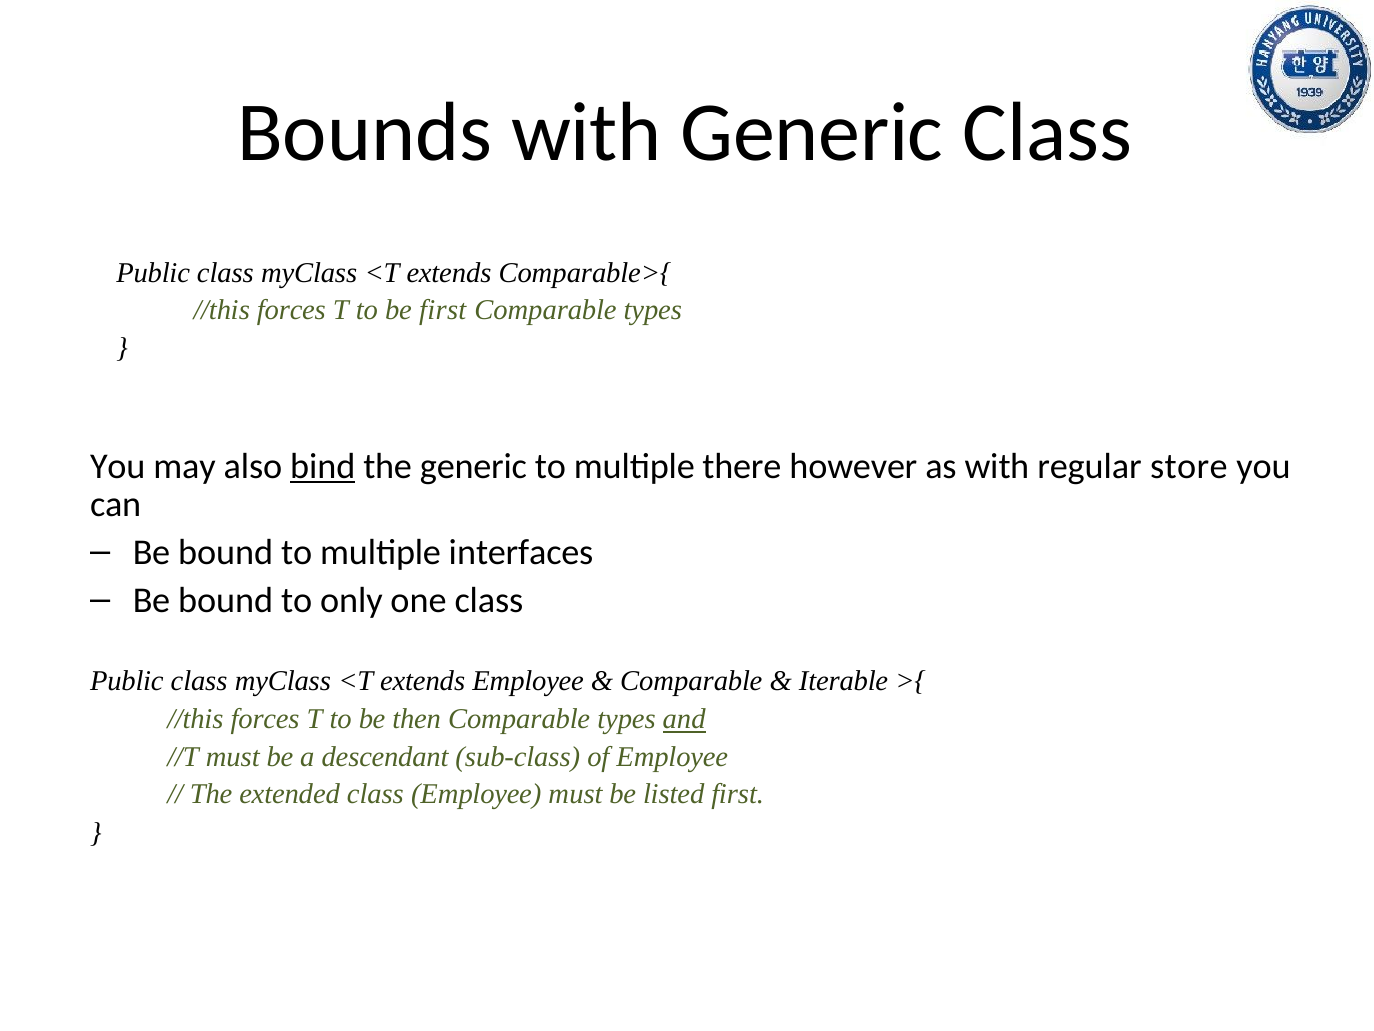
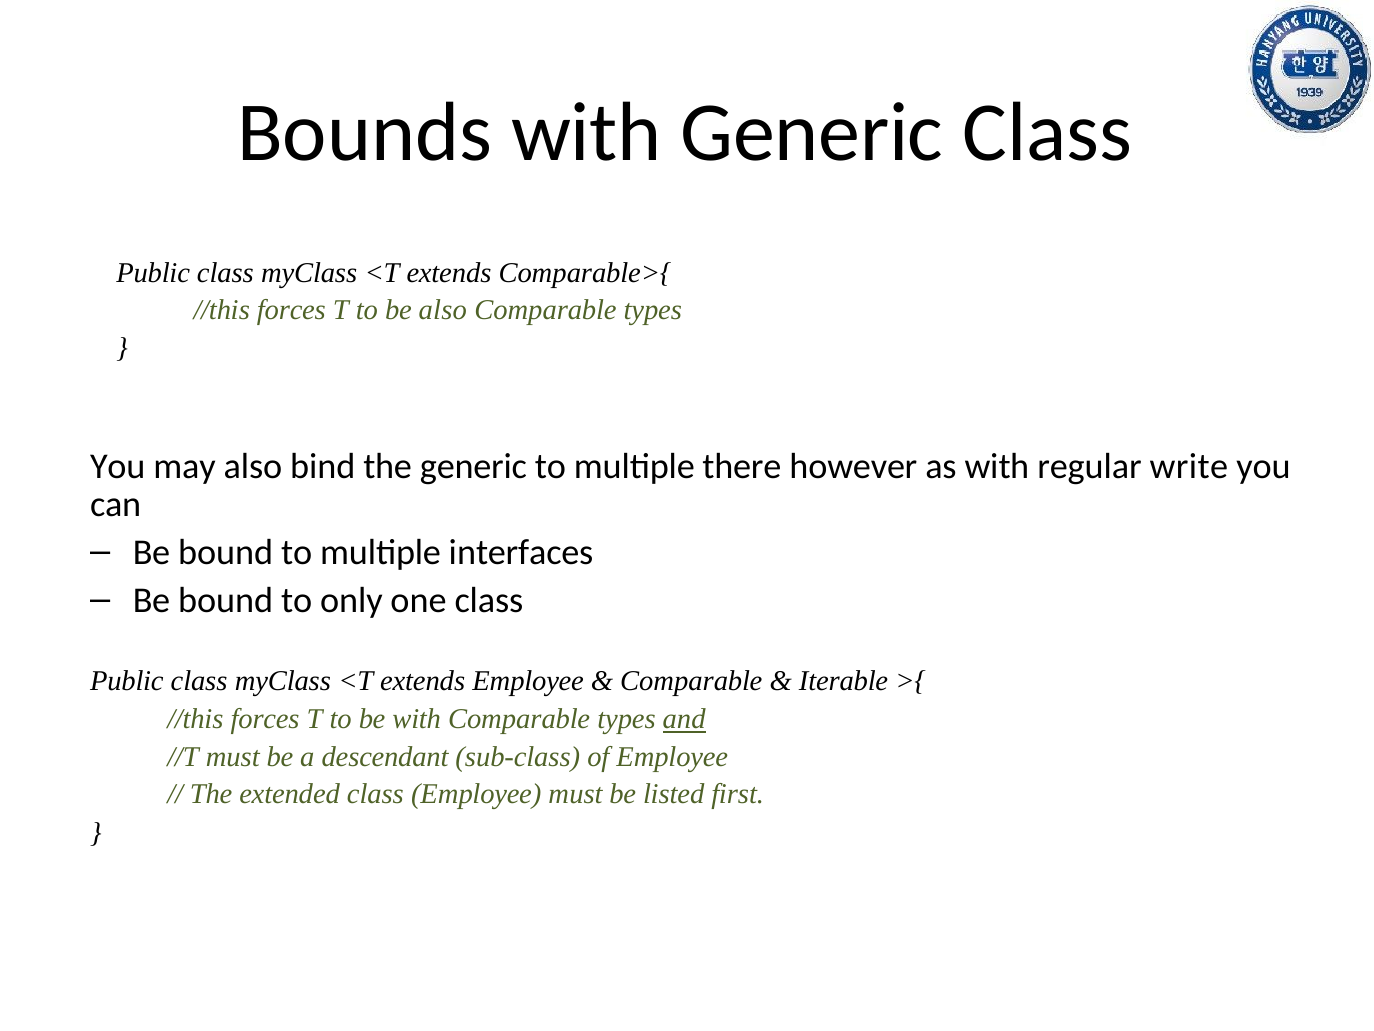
be first: first -> also (443, 310)
bind underline: present -> none (323, 466)
store: store -> write (1189, 466)
be then: then -> with (417, 719)
